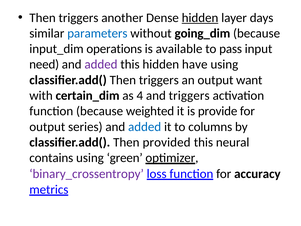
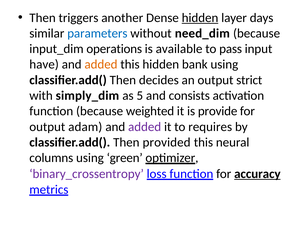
going_dim: going_dim -> need_dim (202, 33)
need: need -> have (44, 64)
added colour: purple -> orange (101, 64)
have: have -> bank (195, 64)
classifier.add( Then triggers: triggers -> decides (159, 80)
want: want -> strict (249, 80)
certain_dim: certain_dim -> simply_dim (87, 96)
4: 4 -> 5 (140, 96)
and triggers: triggers -> consists (189, 96)
series: series -> adam (85, 127)
added colour: blue -> purple (145, 127)
columns: columns -> requires (210, 127)
contains: contains -> columns (51, 158)
accuracy underline: none -> present (257, 174)
